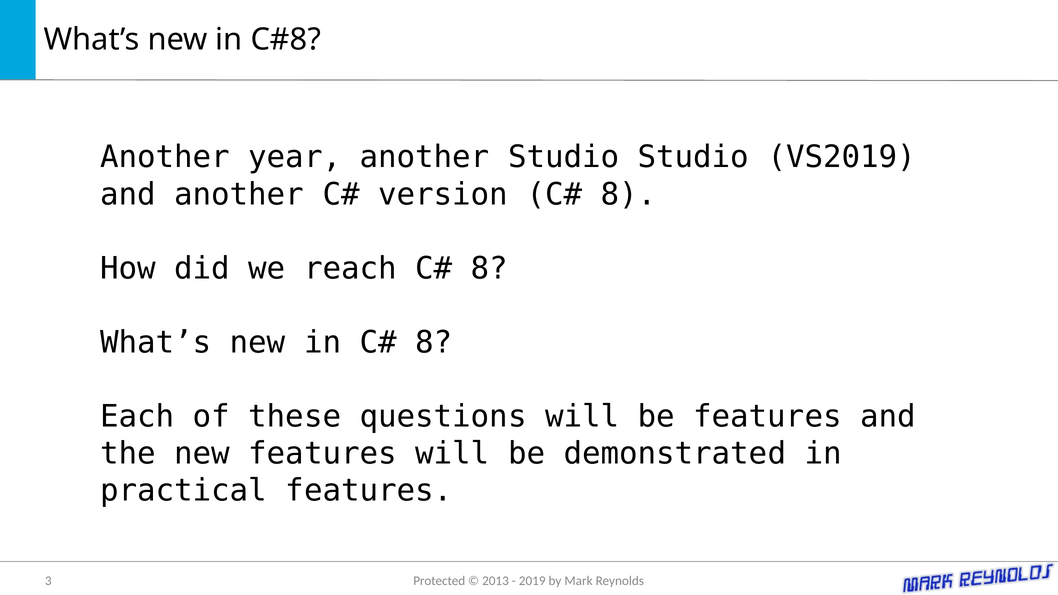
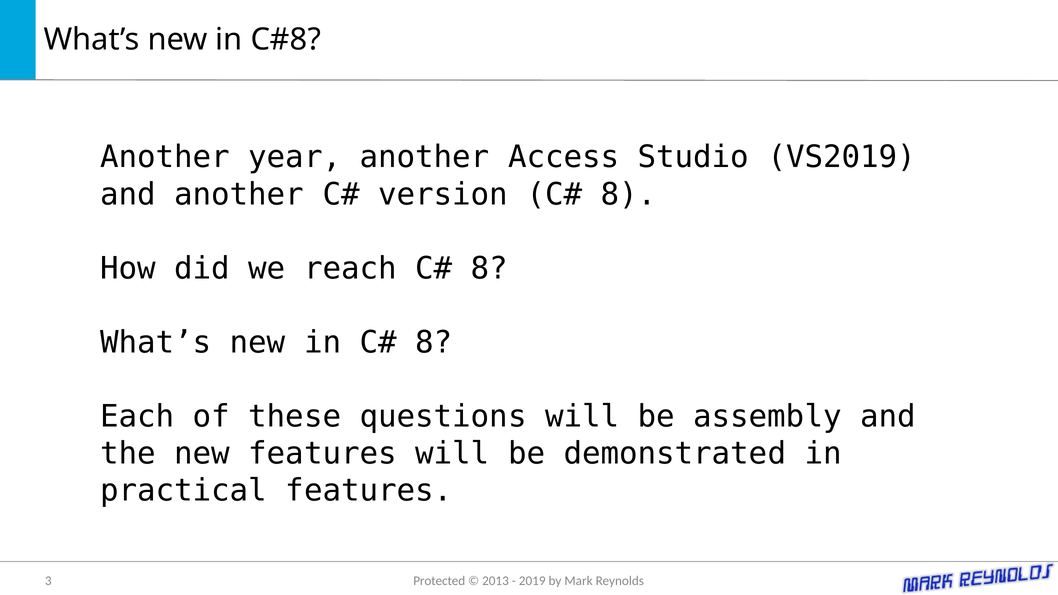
another Studio: Studio -> Access (564, 157)
be features: features -> assembly (767, 417)
